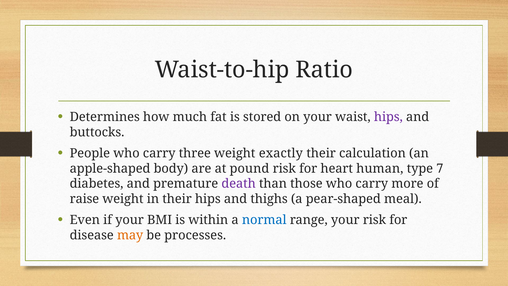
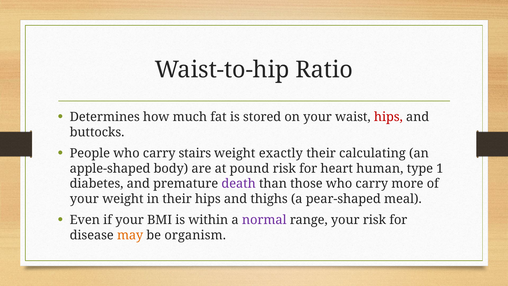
hips colour: purple -> red (388, 117)
three: three -> stairs (195, 153)
calculation: calculation -> calculating (372, 153)
7: 7 -> 1 (440, 168)
raise: raise -> your (84, 199)
normal colour: blue -> purple (264, 220)
processes: processes -> organism (195, 235)
